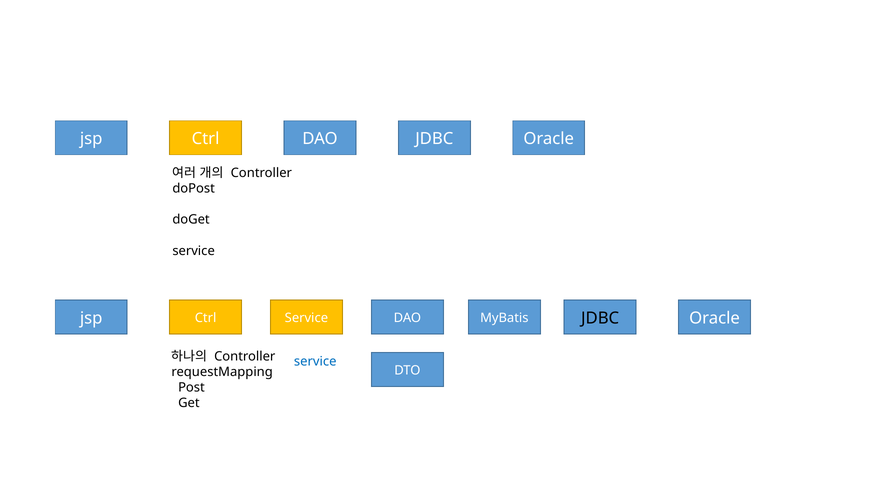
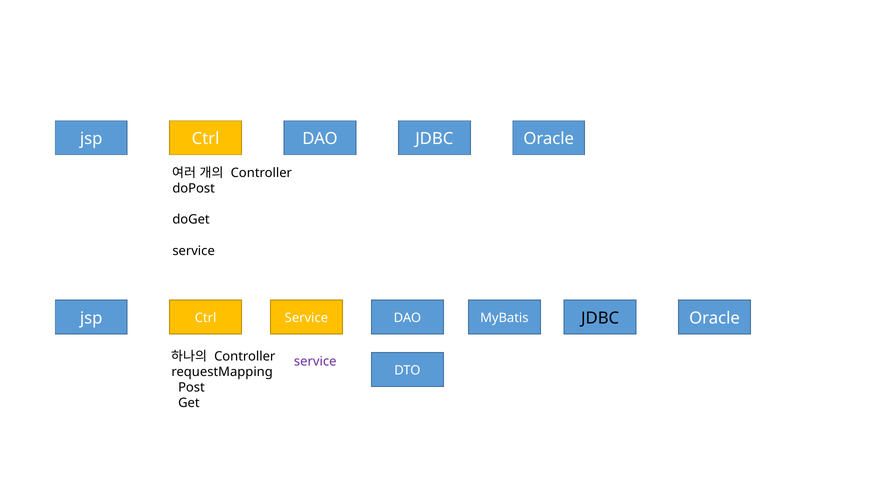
service colour: blue -> purple (315, 362)
